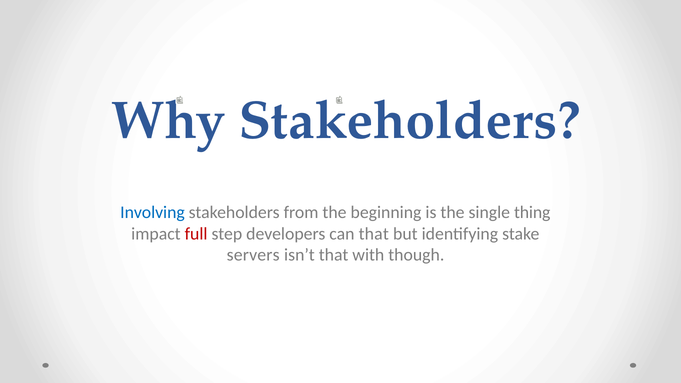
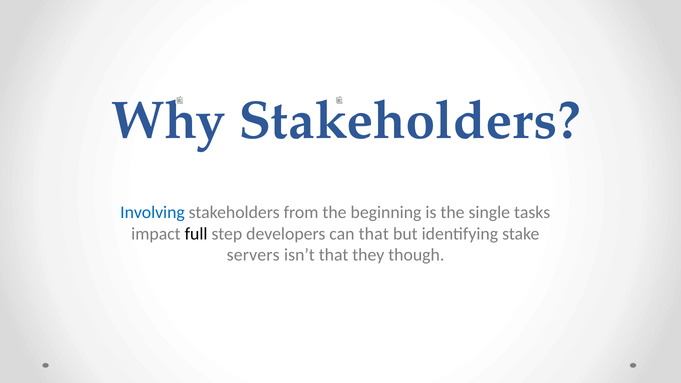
thing: thing -> tasks (532, 212)
full colour: red -> black (196, 234)
with: with -> they (368, 255)
